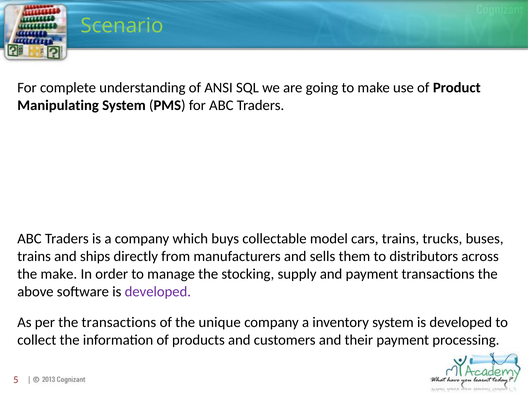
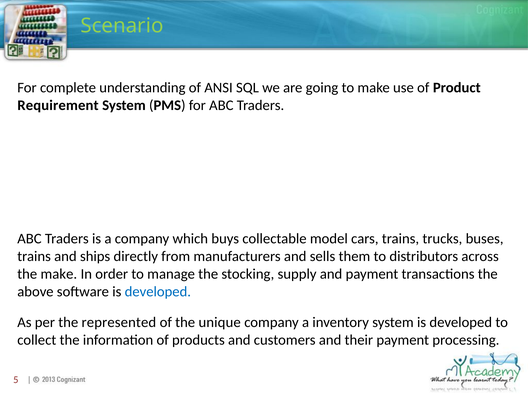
Manipulating: Manipulating -> Requirement (58, 105)
developed colour: purple -> blue (158, 292)
the transactions: transactions -> represented (119, 322)
